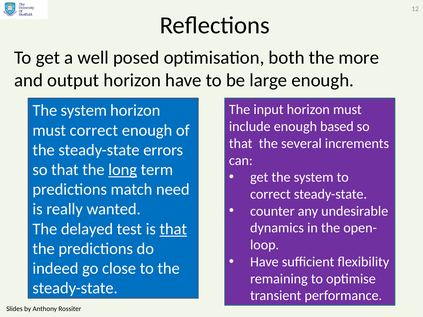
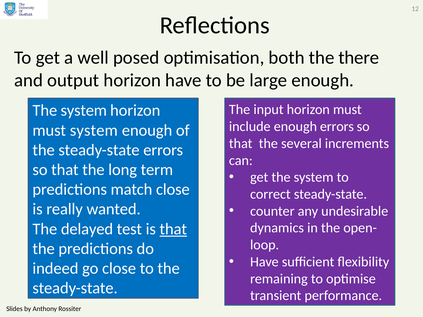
more: more -> there (359, 58)
enough based: based -> errors (337, 127)
must correct: correct -> system (94, 130)
long underline: present -> none (123, 170)
match need: need -> close (173, 190)
